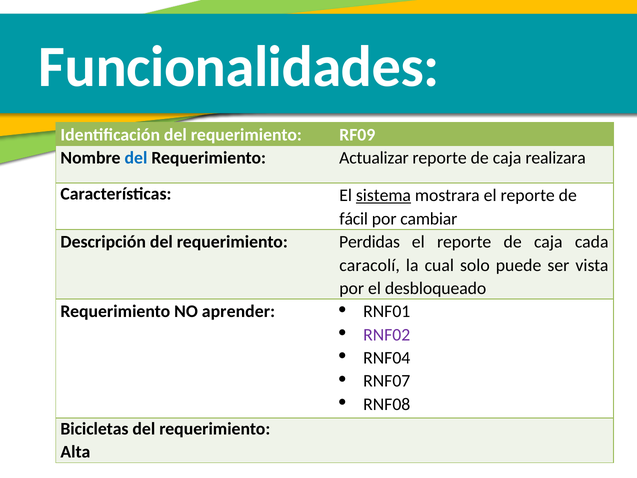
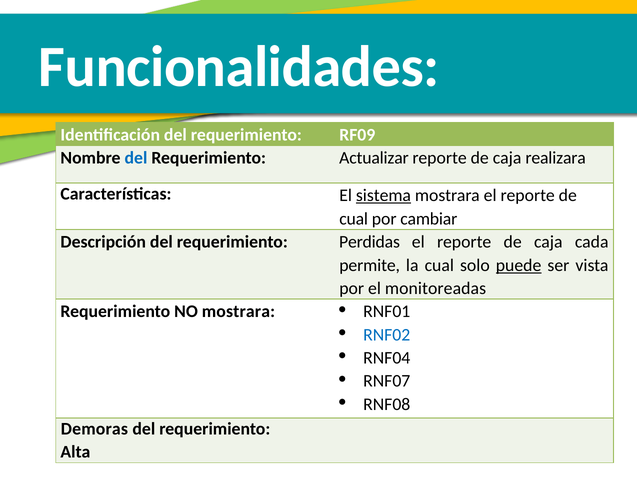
fácil: fácil -> cual (354, 219)
caracolí: caracolí -> permite (370, 265)
puede underline: none -> present (519, 265)
desbloqueado: desbloqueado -> monitoreadas (435, 288)
NO aprender: aprender -> mostrara (238, 311)
RNF02 colour: purple -> blue (387, 335)
Bicicletas: Bicicletas -> Demoras (94, 429)
